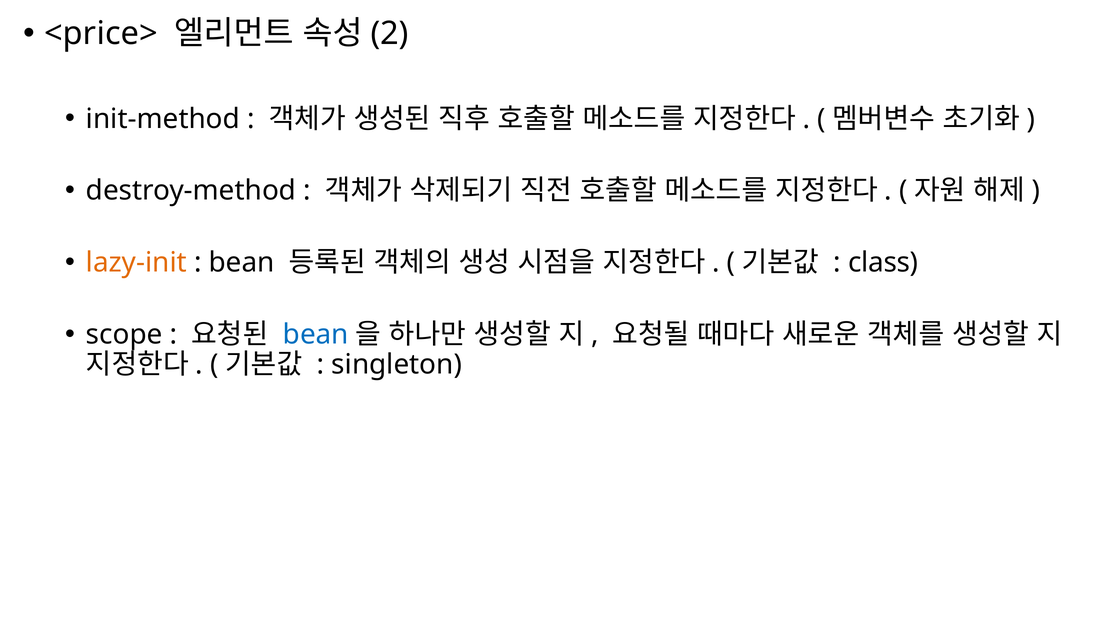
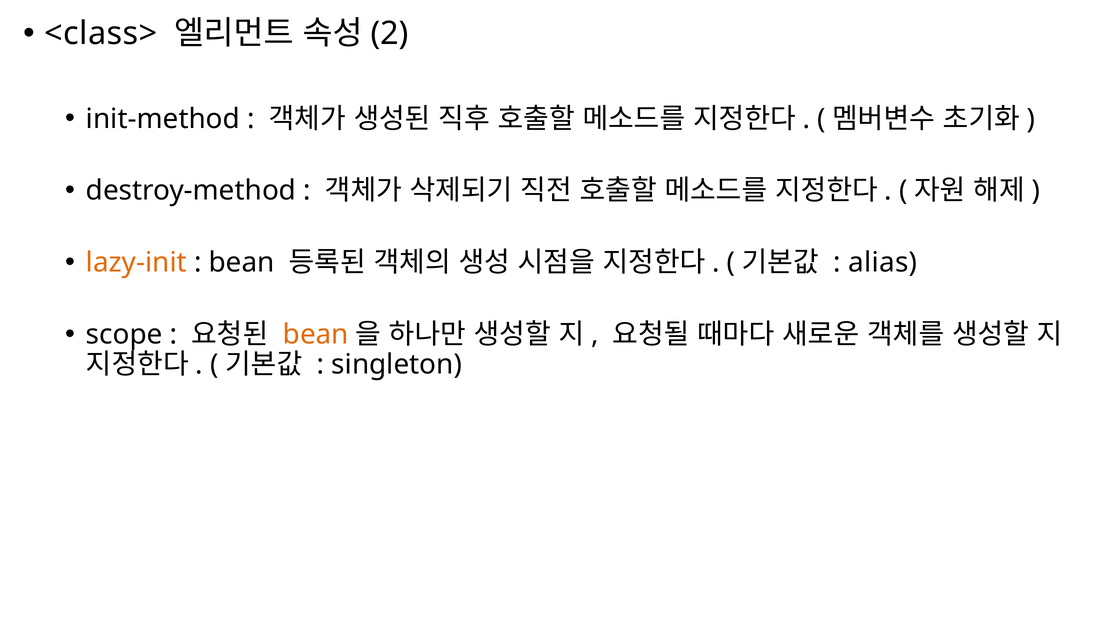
<price>: <price> -> <class> (101, 34)
class: class -> alias (883, 263)
bean colour: blue -> orange (316, 335)
